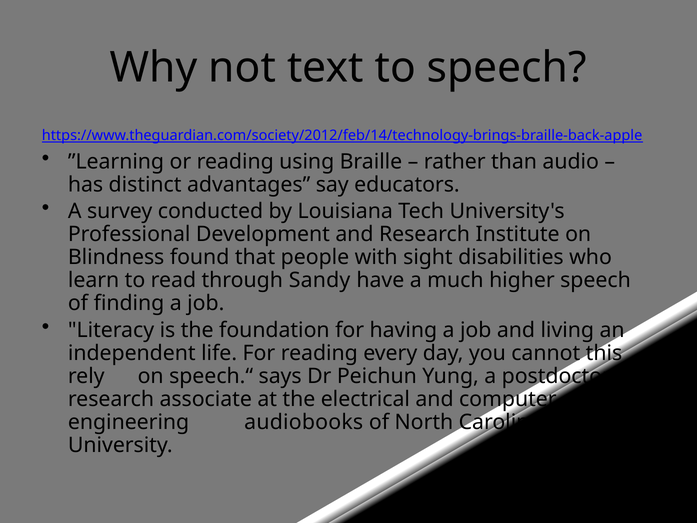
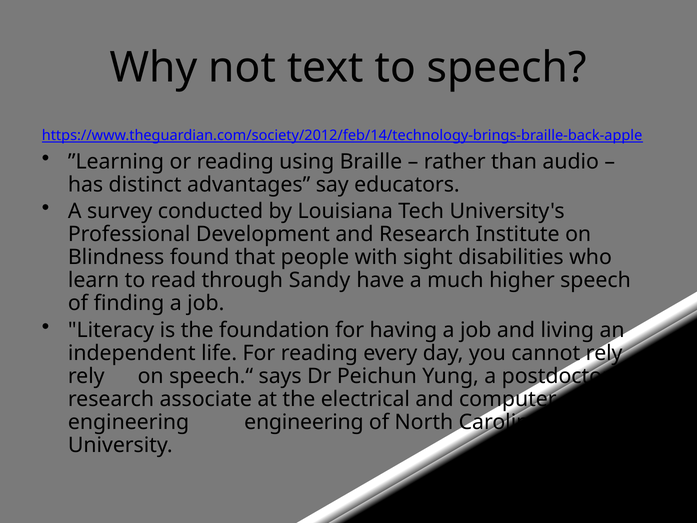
cannot this: this -> rely (604, 353)
engineering audiobooks: audiobooks -> engineering (304, 422)
